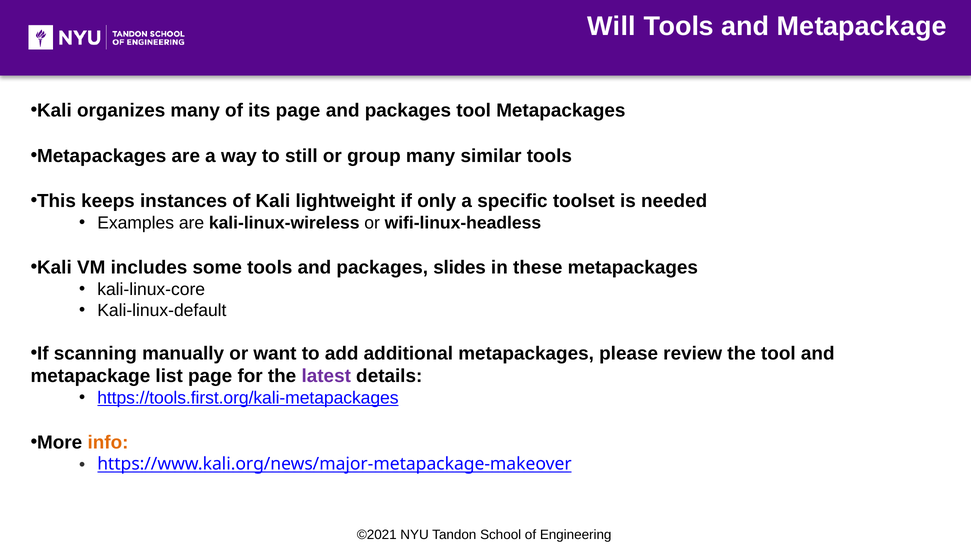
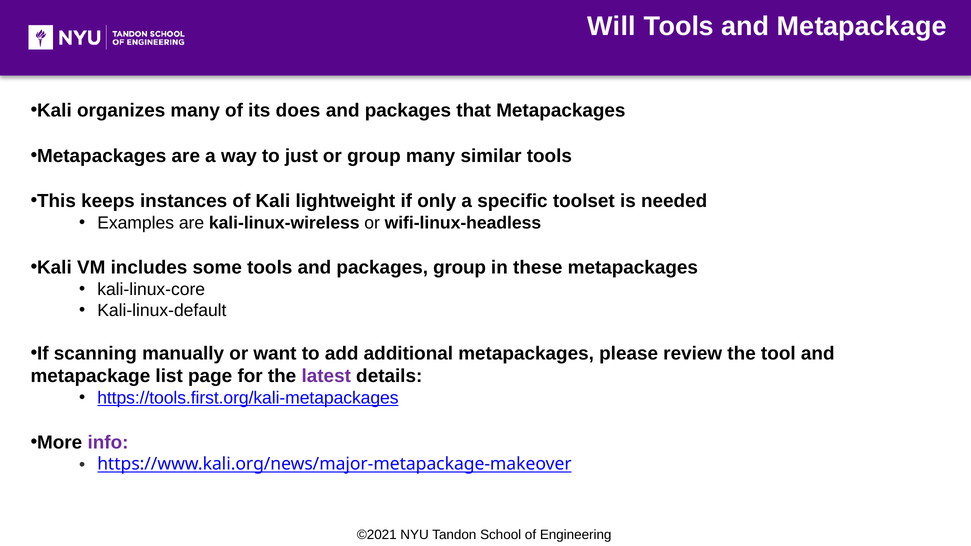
its page: page -> does (298, 111)
packages tool: tool -> that (474, 111)
still: still -> just (301, 156)
packages slides: slides -> group (460, 268)
info colour: orange -> purple (108, 443)
